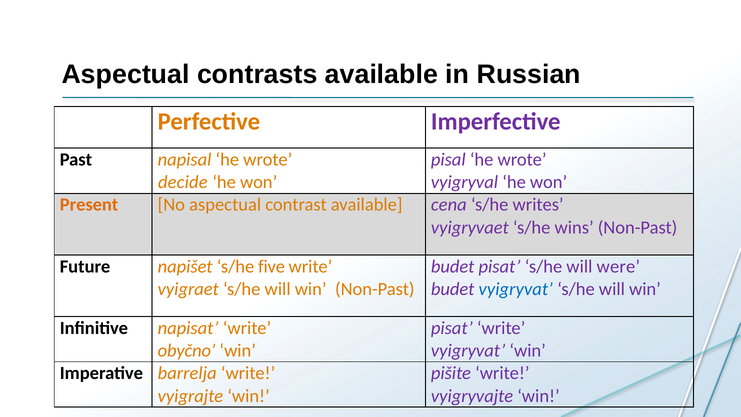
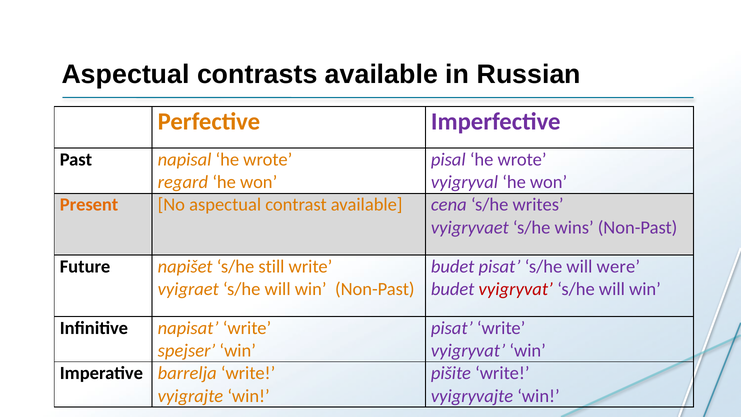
decide: decide -> regard (183, 182)
five: five -> still (271, 266)
vyigryvat colour: blue -> red (516, 289)
obyčno: obyčno -> spejser (186, 351)
